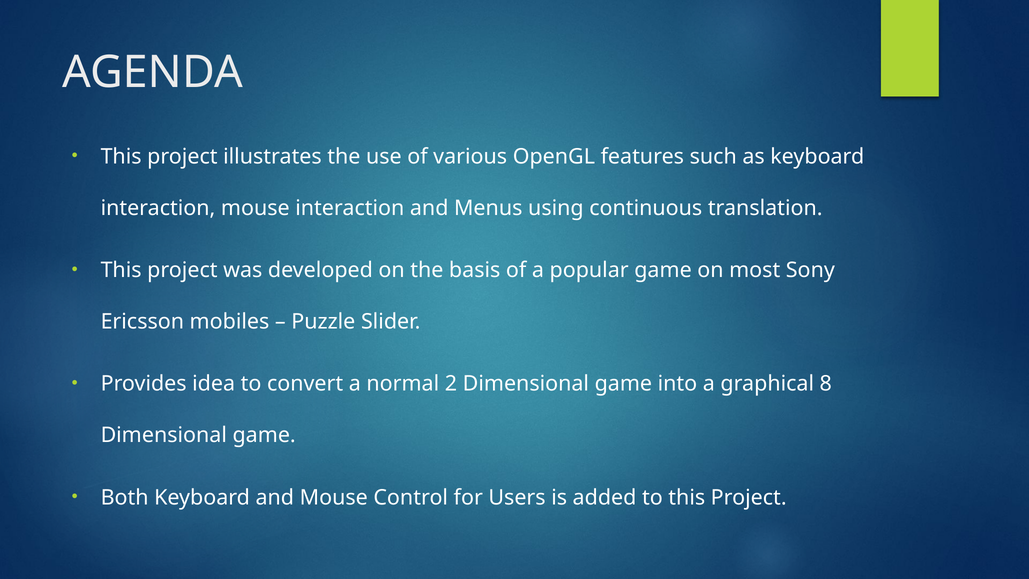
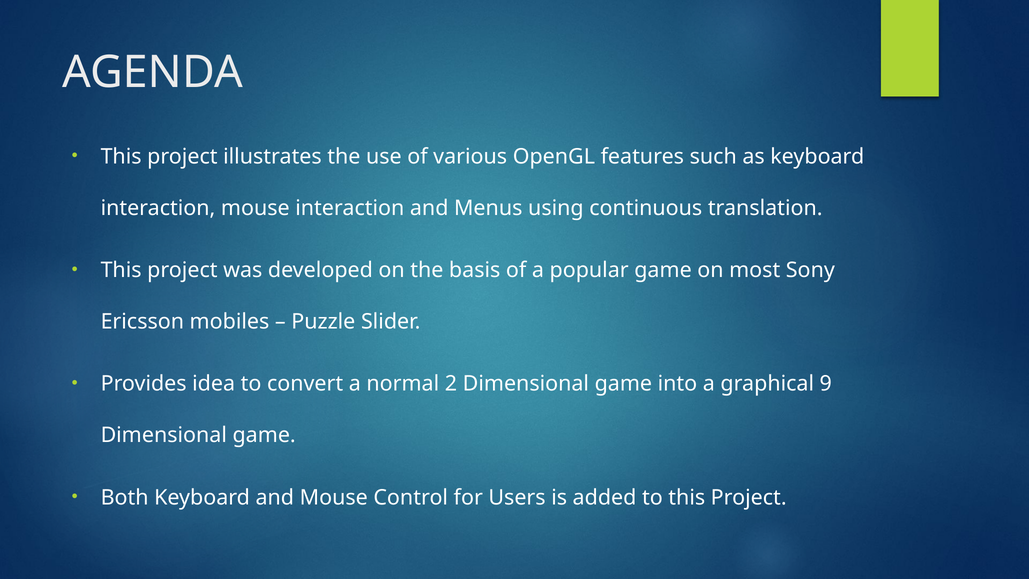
8: 8 -> 9 (826, 384)
